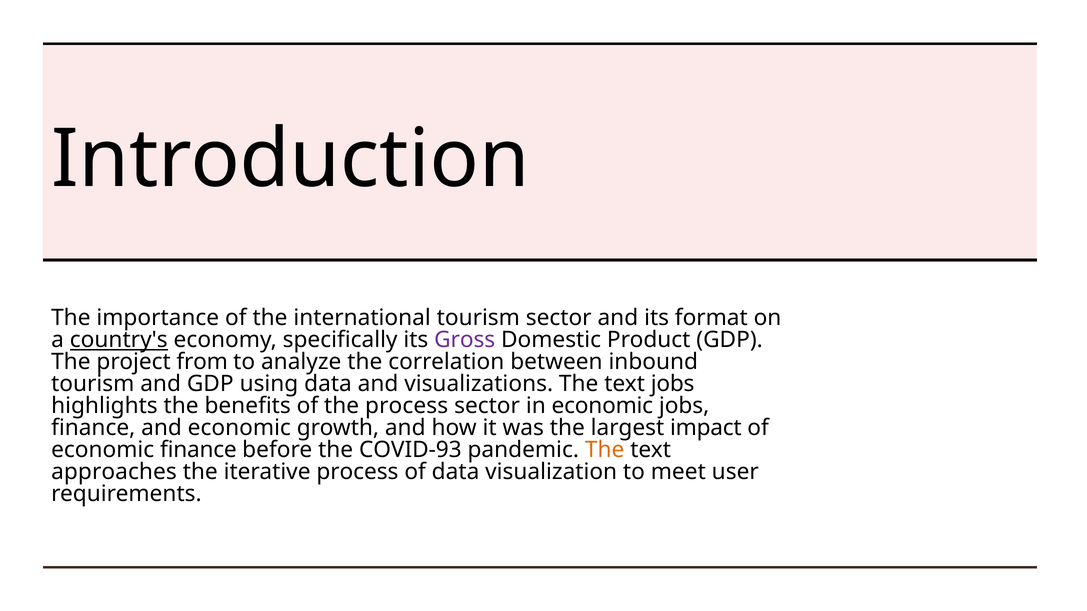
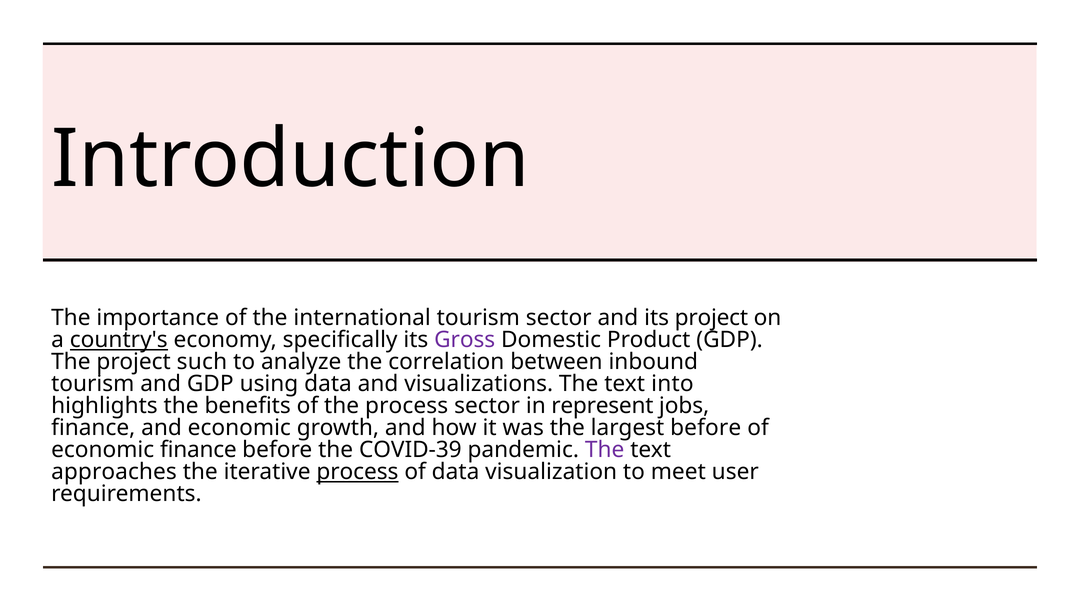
its format: format -> project (711, 318)
from: from -> such (202, 362)
text jobs: jobs -> into (672, 384)
in economic: economic -> represent (602, 406)
largest impact: impact -> before (706, 428)
COVID-93: COVID-93 -> COVID-39 (410, 450)
The colour: orange -> purple (605, 450)
process underline: none -> present (357, 472)
